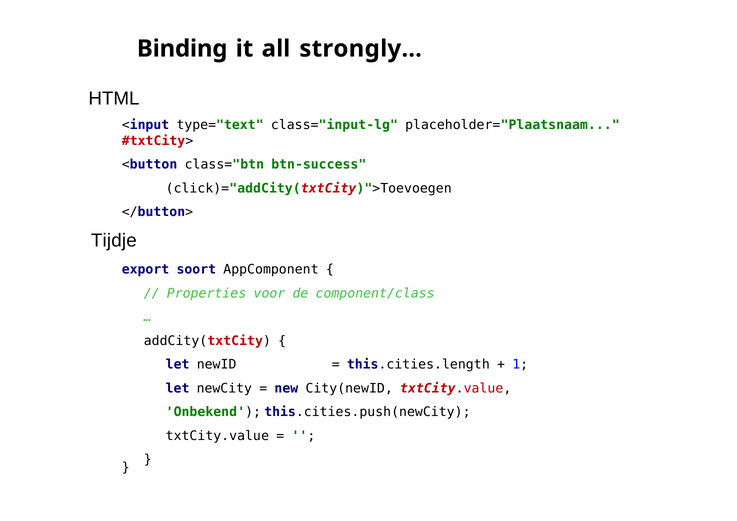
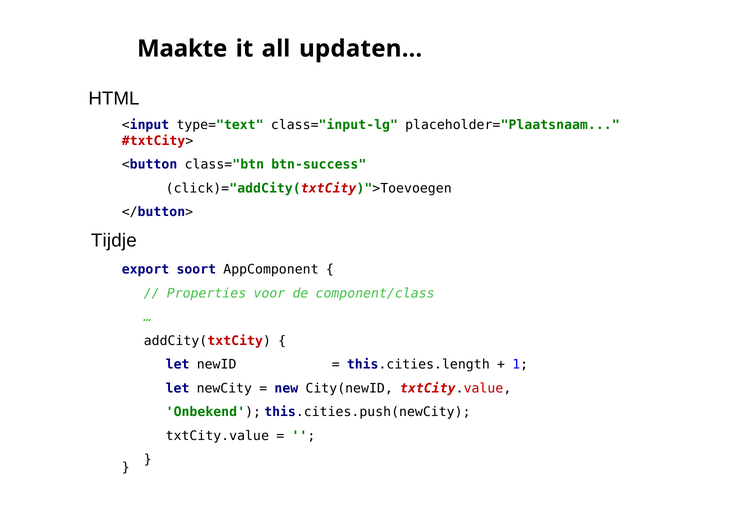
Binding: Binding -> Maakte (182, 49)
strongly…: strongly… -> updaten… (361, 49)
